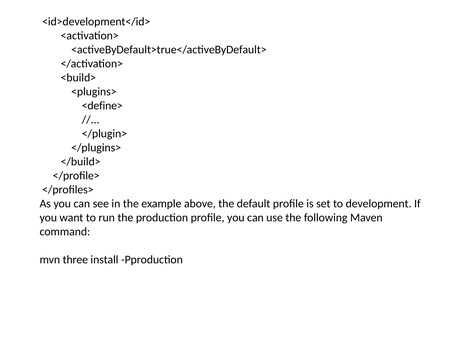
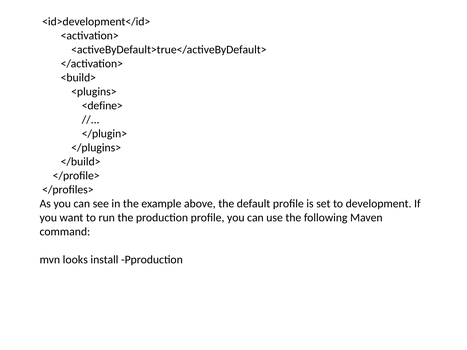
three: three -> looks (75, 260)
